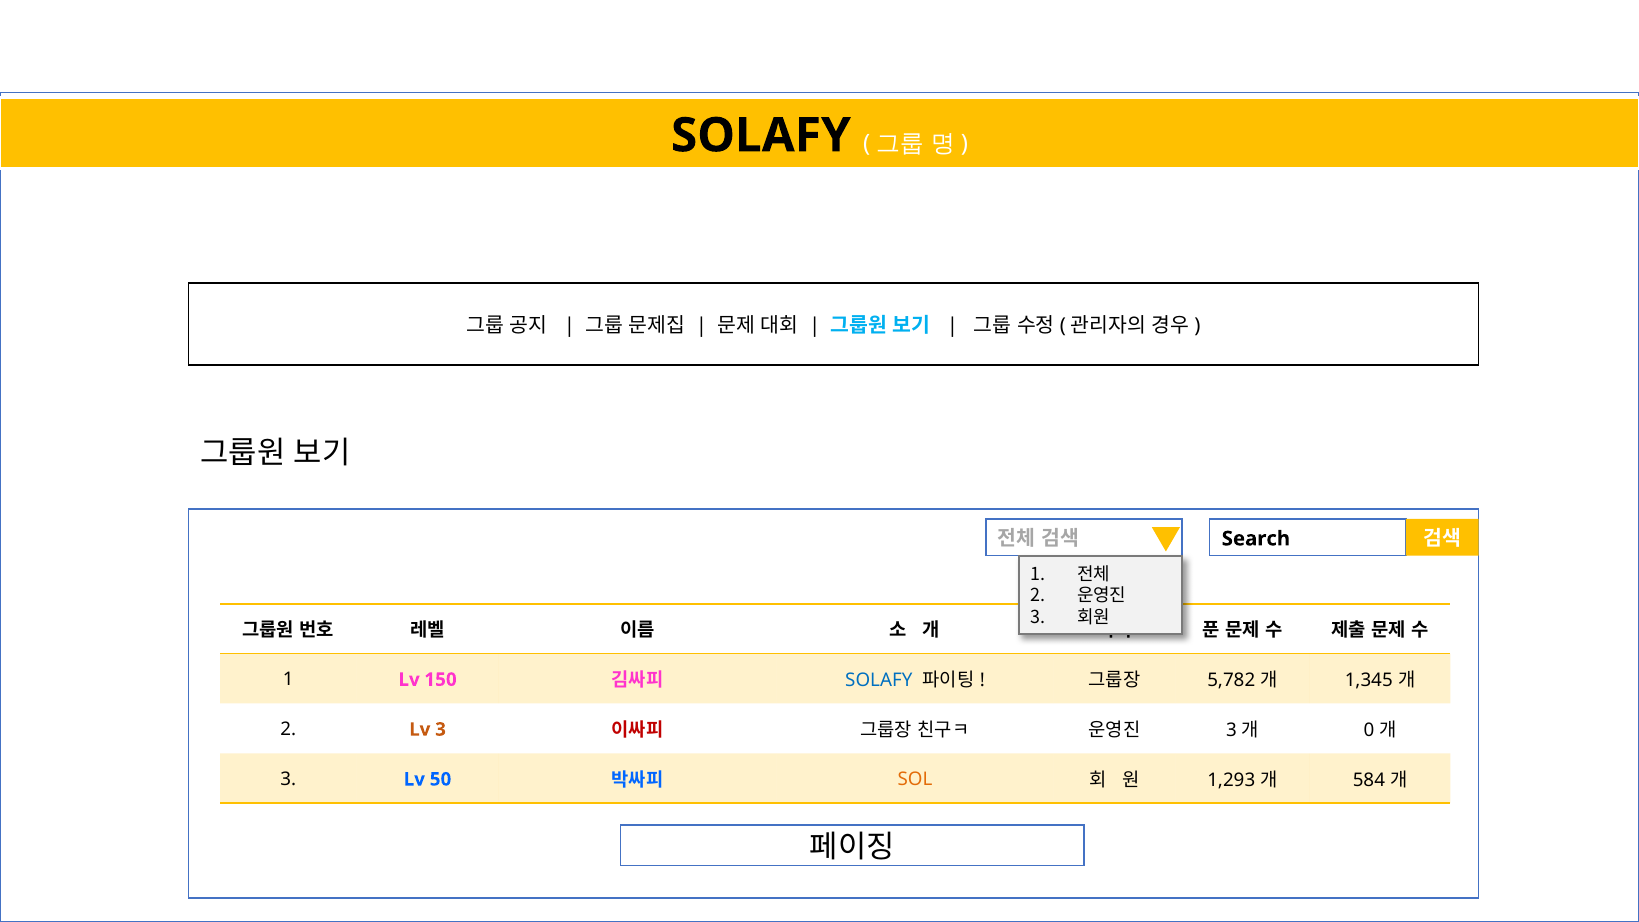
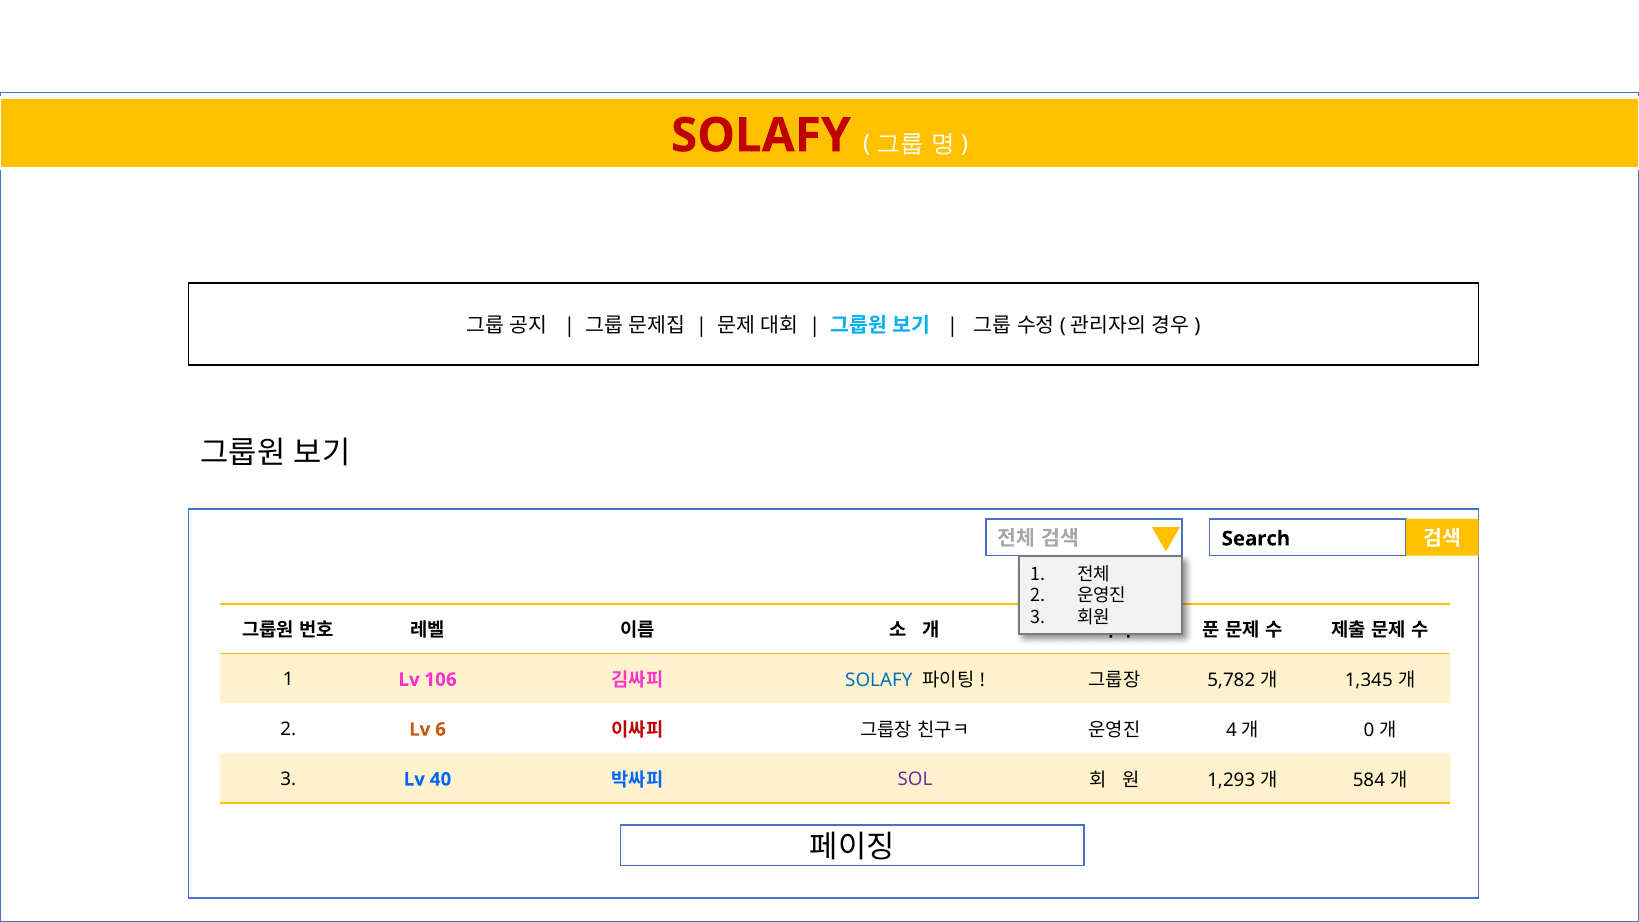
SOLAFY colour: black -> red (761, 136)
150: 150 -> 106 (441, 680)
Lv 3: 3 -> 6 (441, 729)
3: 3 -> 4 (1231, 730)
50: 50 -> 40 (441, 779)
SOL colour: orange -> purple (915, 779)
